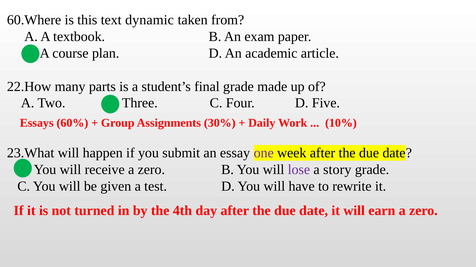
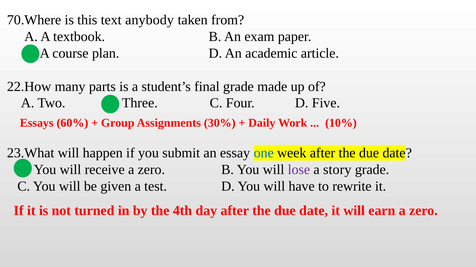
60.Where: 60.Where -> 70.Where (34, 20)
dynamic: dynamic -> anybody (150, 20)
one colour: purple -> blue (264, 153)
